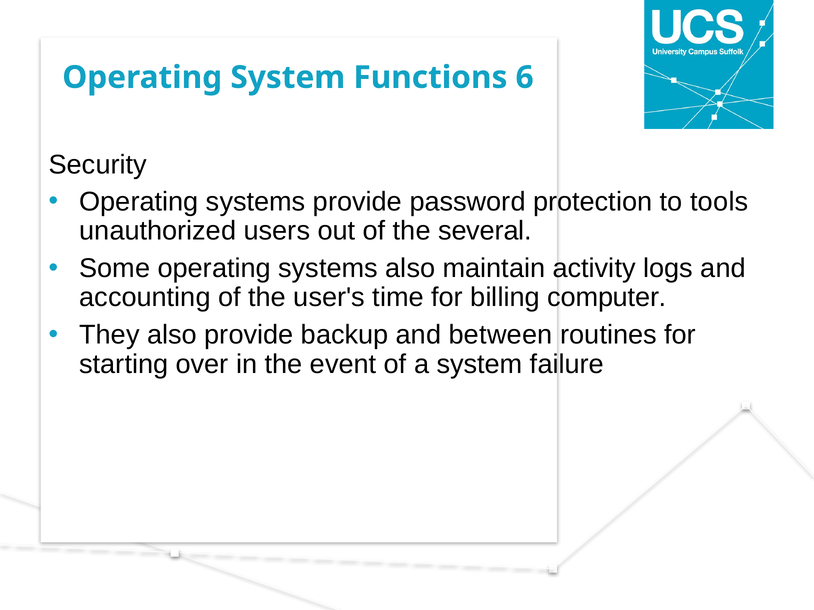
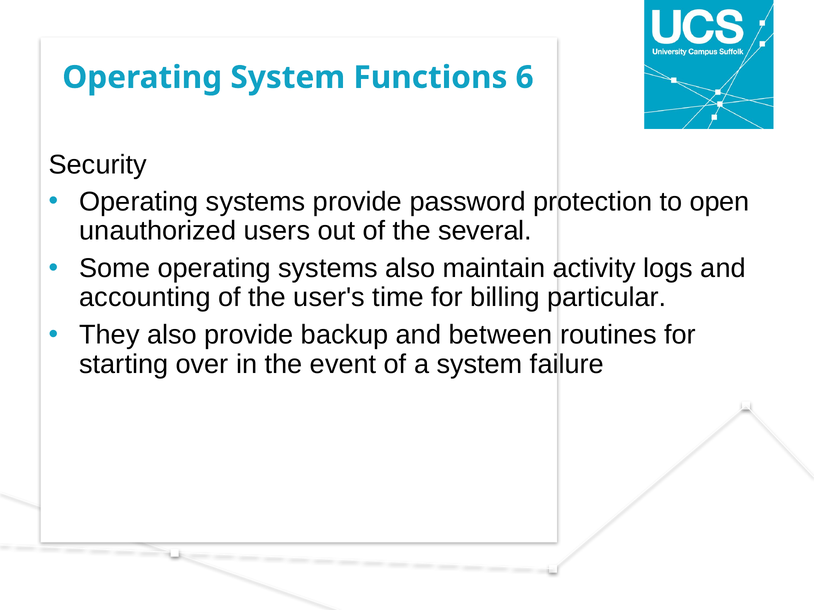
tools: tools -> open (719, 202)
computer: computer -> particular (607, 298)
